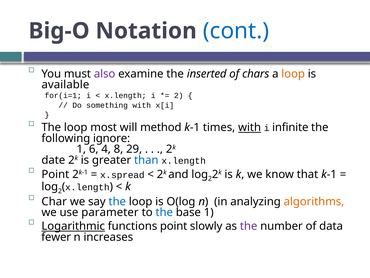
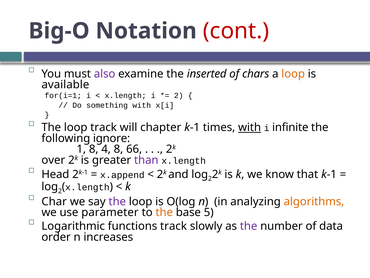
cont colour: blue -> red (236, 31)
loop most: most -> track (104, 127)
method: method -> chapter (161, 127)
1 6: 6 -> 8 (94, 149)
29: 29 -> 66 (134, 149)
date: date -> over (53, 160)
than colour: blue -> purple (146, 160)
Point: Point -> Head (55, 174)
x.spread: x.spread -> x.append (122, 175)
the colour: blue -> purple (117, 201)
the colour: blue -> orange (164, 212)
base 1: 1 -> 5 (209, 212)
Logarithmic underline: present -> none (73, 226)
functions point: point -> track (174, 226)
fewer: fewer -> order (56, 237)
